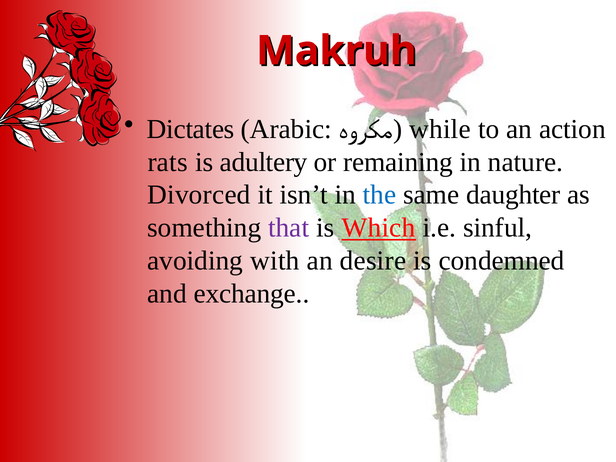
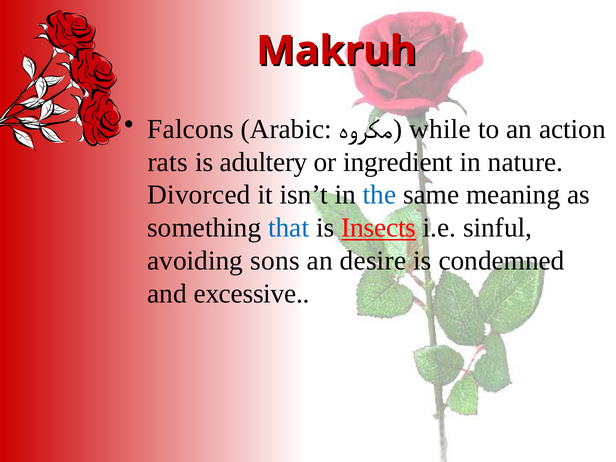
Dictates: Dictates -> Falcons (191, 129)
remaining: remaining -> ingredient (398, 162)
daughter: daughter -> meaning (513, 195)
that colour: purple -> blue (289, 228)
Which: Which -> Insects (379, 228)
with: with -> sons (275, 261)
exchange: exchange -> excessive (252, 294)
